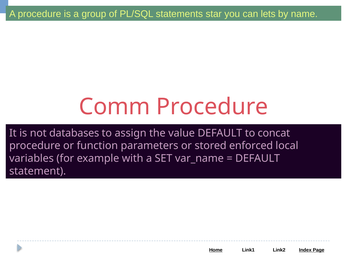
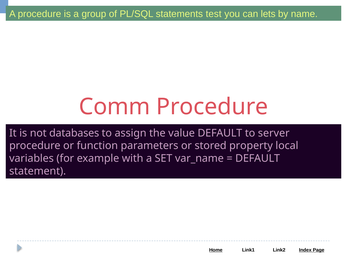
star: star -> test (214, 14)
concat: concat -> server (274, 133)
enforced: enforced -> property (251, 146)
